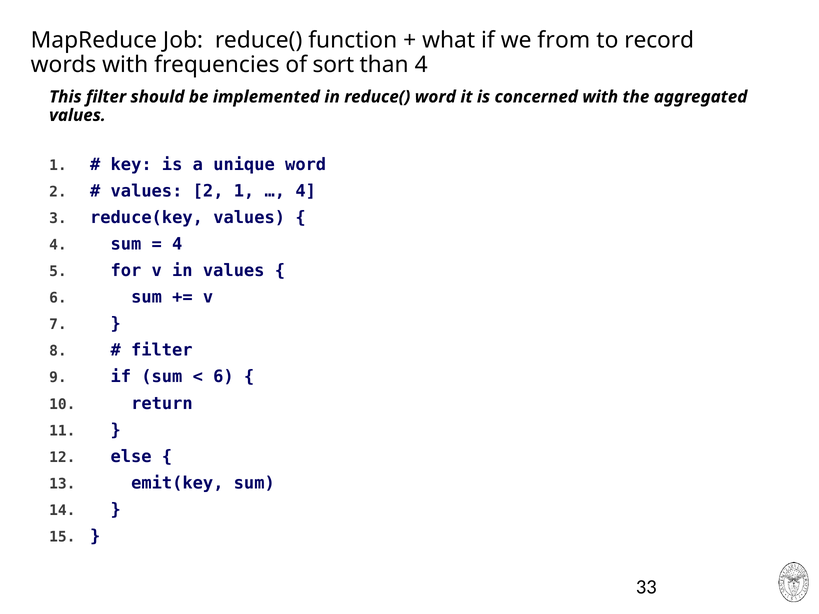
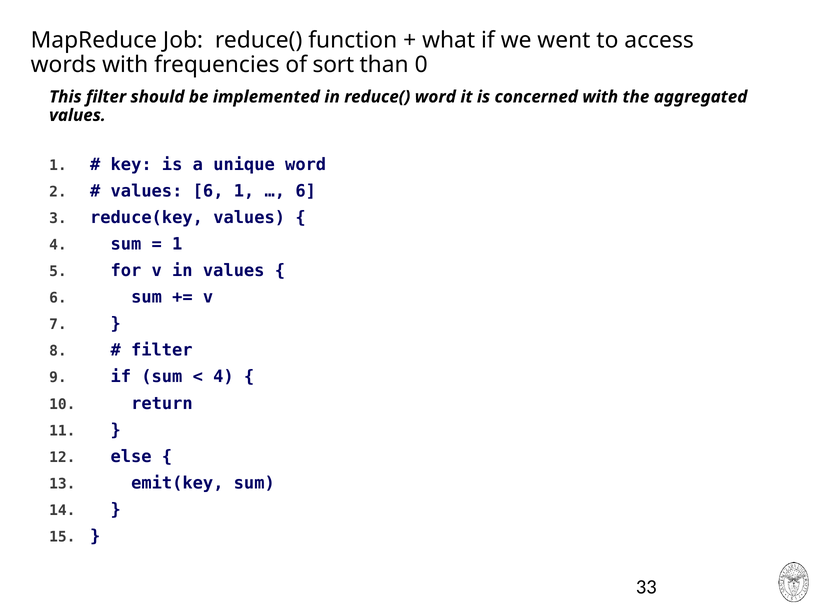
from: from -> went (564, 40)
record: record -> access (659, 40)
than 4: 4 -> 0 (421, 65)
values 2: 2 -> 6 (208, 191)
4: 4 -> 6 (306, 191)
4: 4 -> 1 (177, 244)
6: 6 -> 4 (223, 377)
